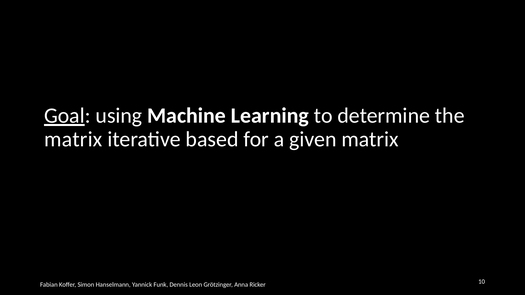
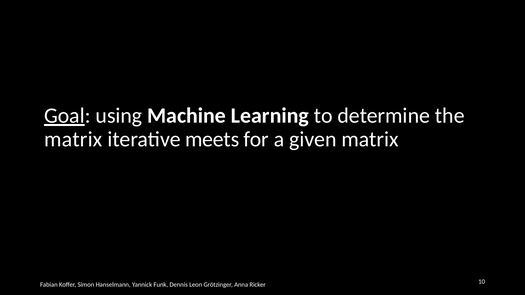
based: based -> meets (212, 139)
